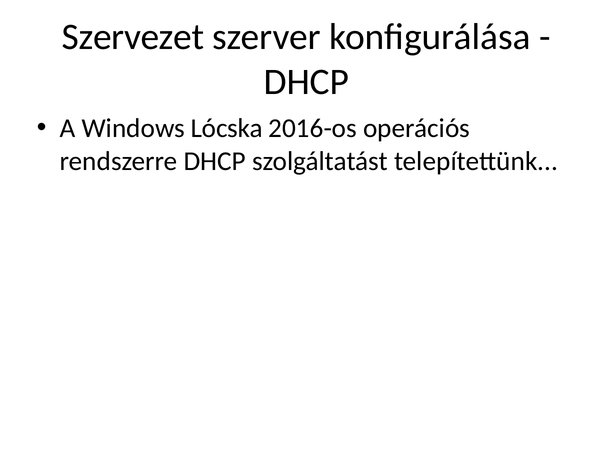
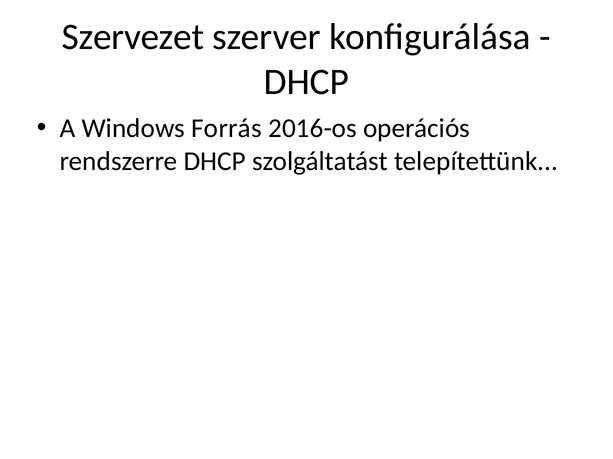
Lócska: Lócska -> Forrás (227, 129)
